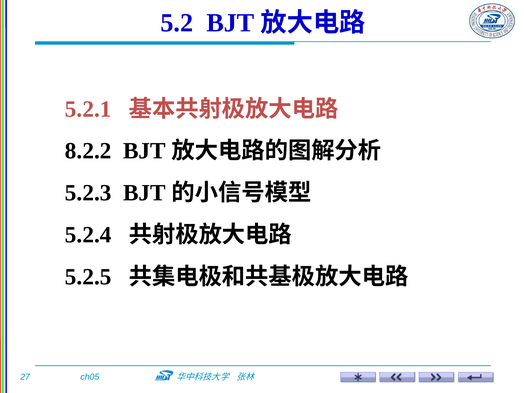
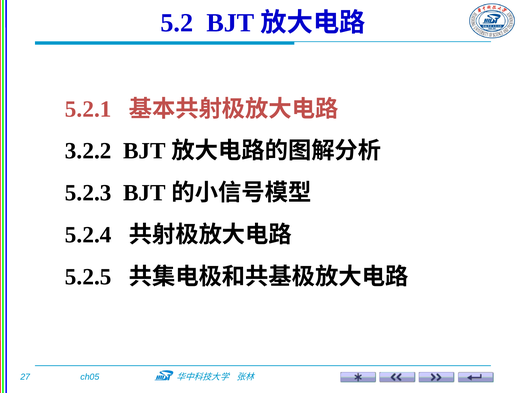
8.2.2: 8.2.2 -> 3.2.2 (88, 151)
